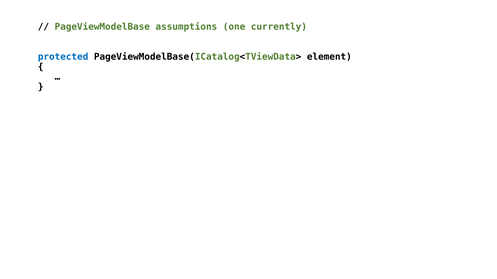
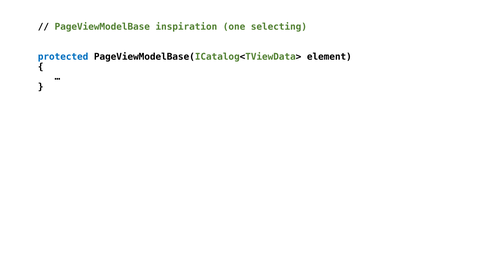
assumptions: assumptions -> inspiration (186, 27)
currently: currently -> selecting (279, 27)
